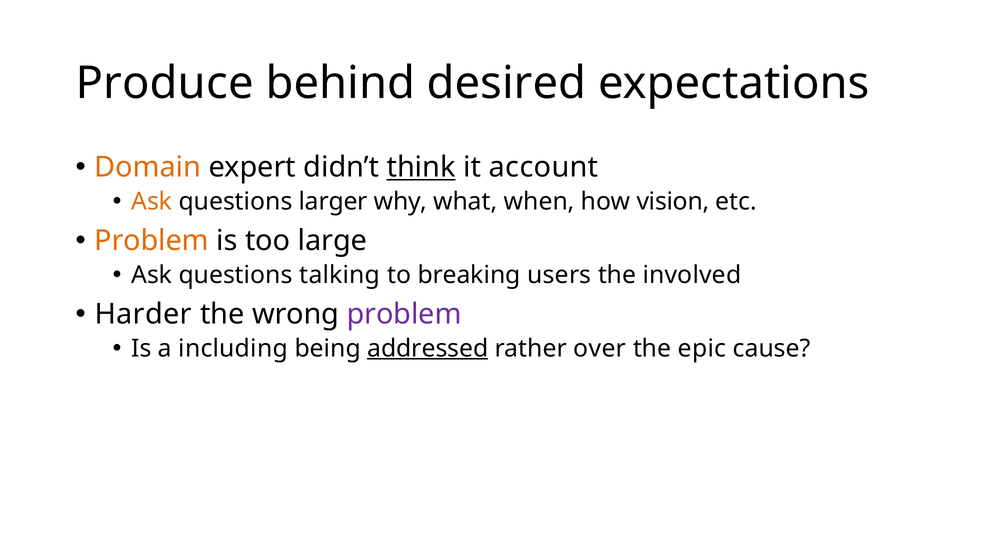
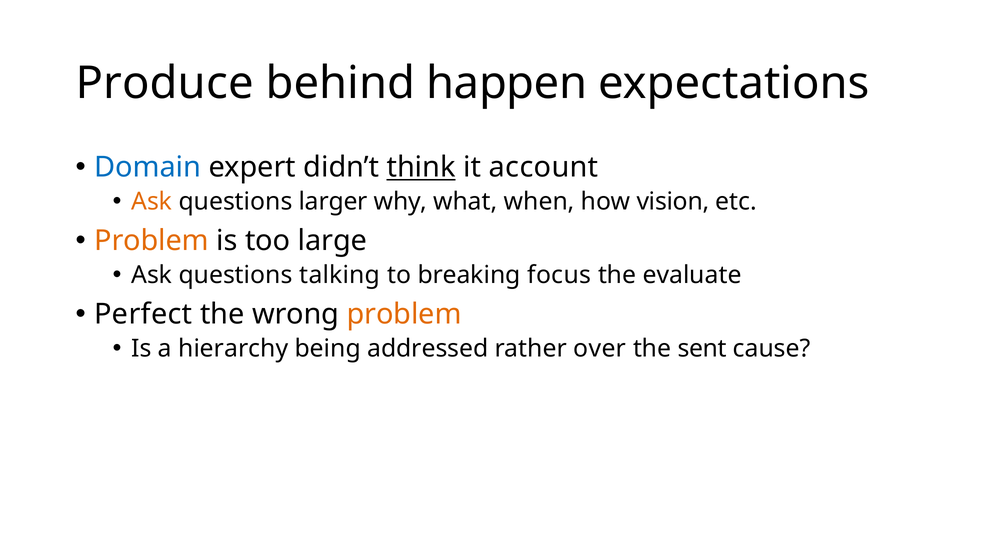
desired: desired -> happen (507, 83)
Domain colour: orange -> blue (148, 168)
users: users -> focus (559, 275)
involved: involved -> evaluate (692, 275)
Harder: Harder -> Perfect (143, 314)
problem colour: purple -> orange (404, 314)
including: including -> hierarchy (233, 349)
addressed underline: present -> none (428, 349)
epic: epic -> sent (702, 349)
